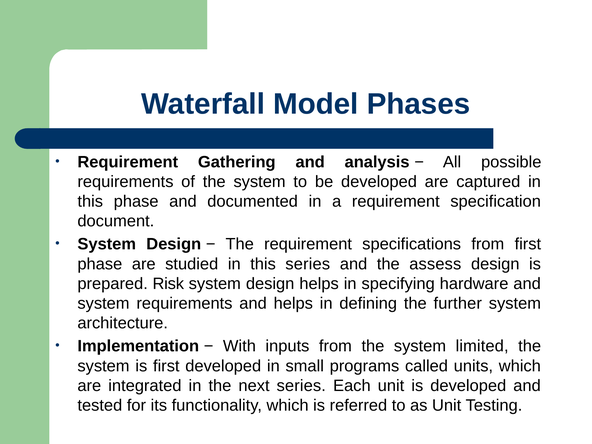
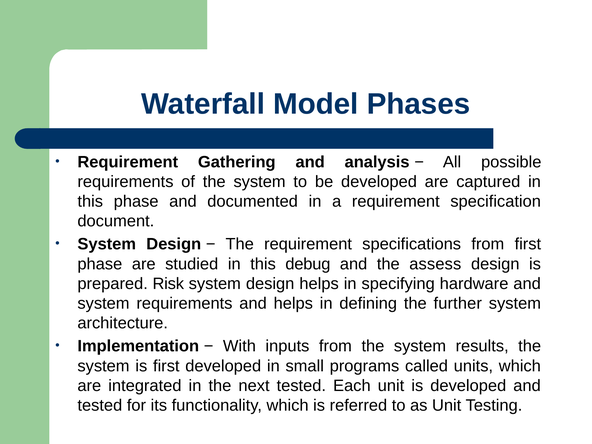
this series: series -> debug (308, 264)
limited: limited -> results (482, 346)
next series: series -> tested (301, 386)
